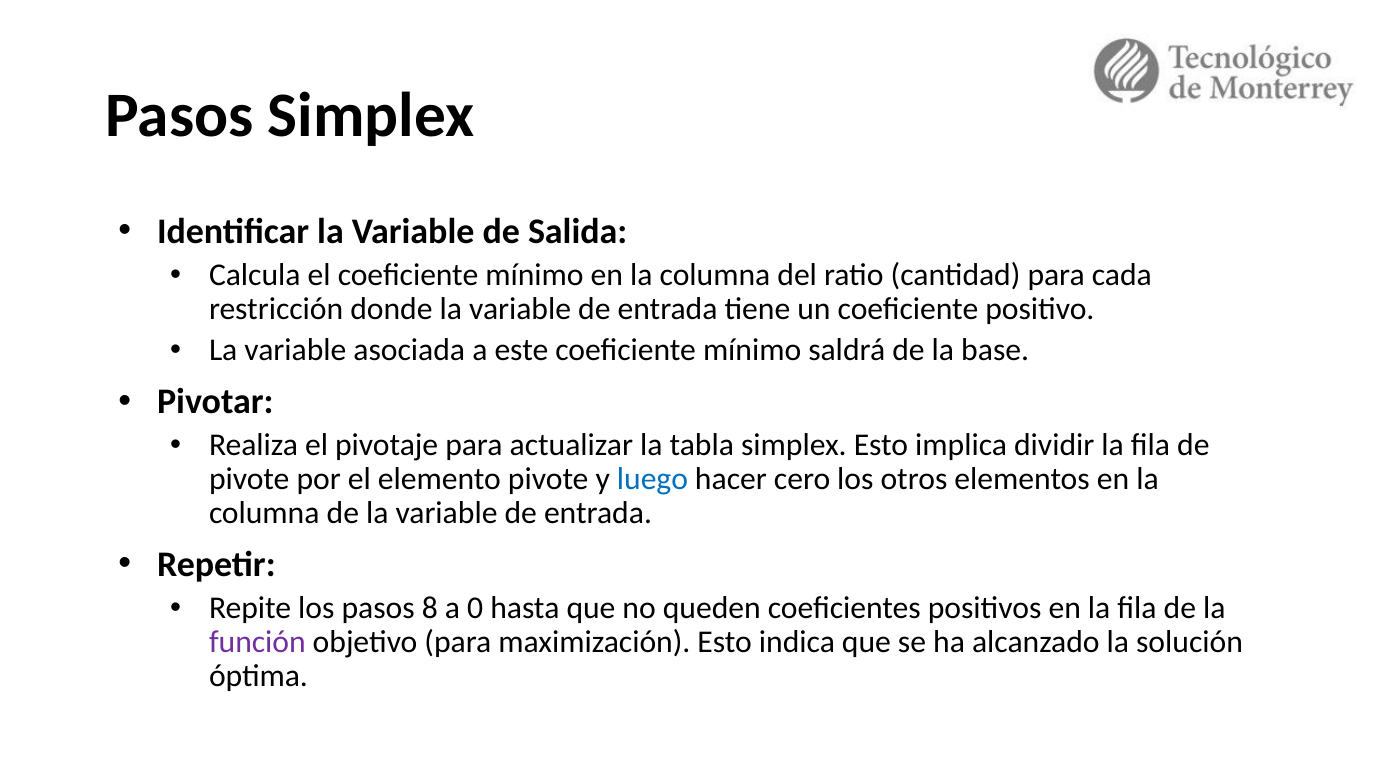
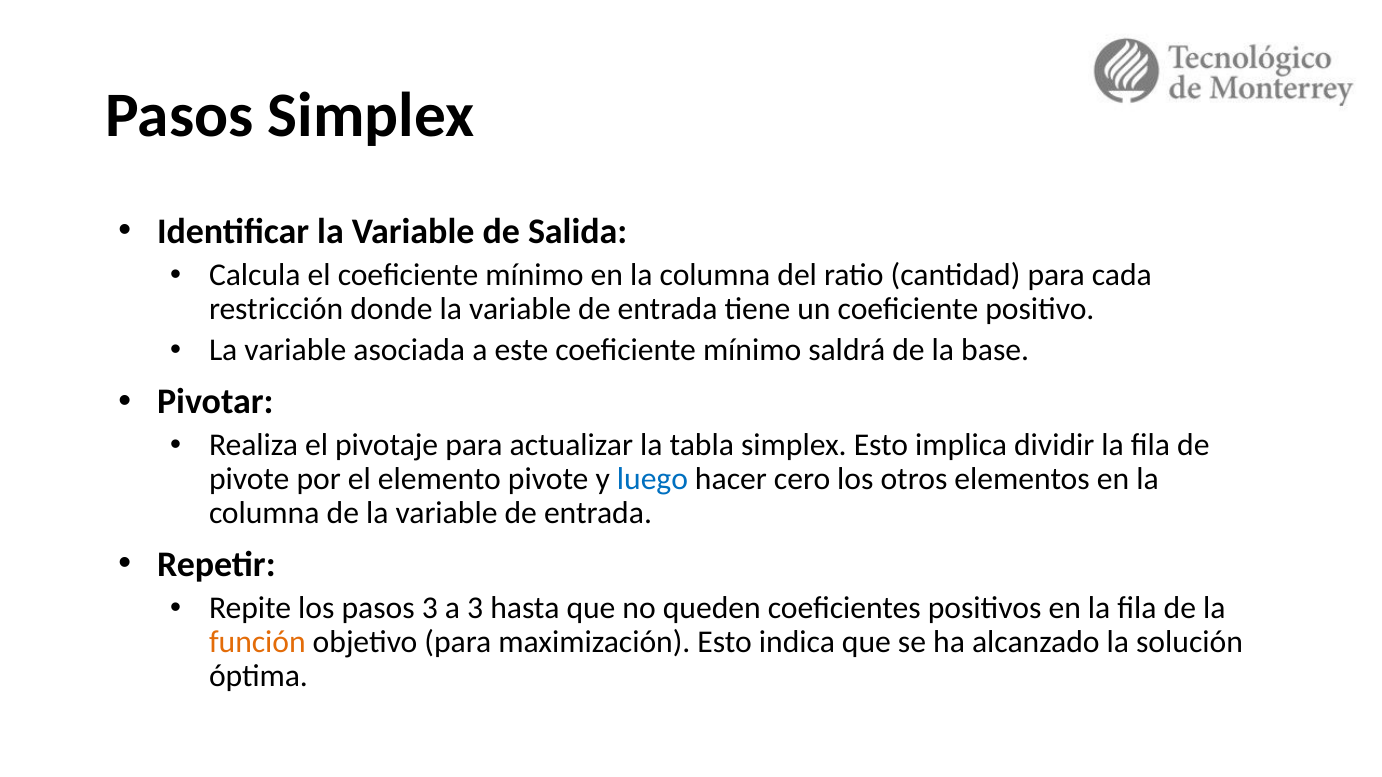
pasos 8: 8 -> 3 (430, 608)
a 0: 0 -> 3 (475, 608)
función colour: purple -> orange (257, 642)
